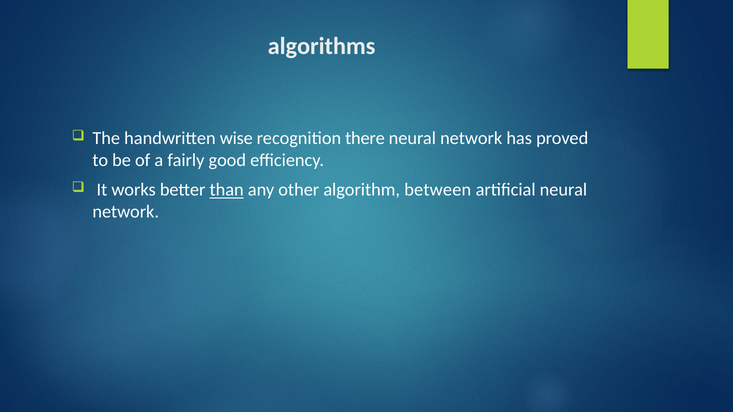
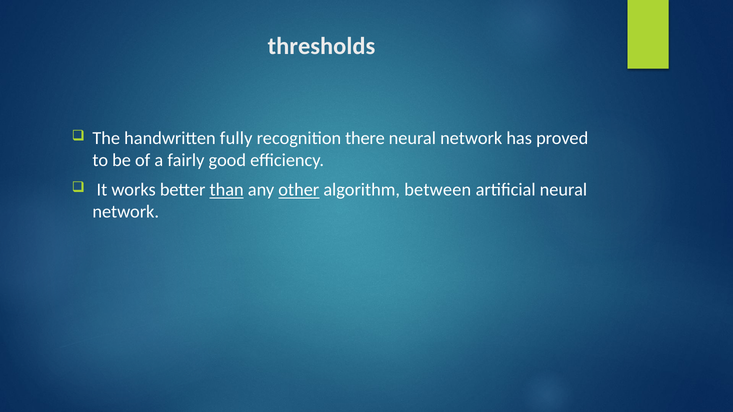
algorithms: algorithms -> thresholds (321, 46)
wise: wise -> fully (236, 138)
other underline: none -> present (299, 190)
